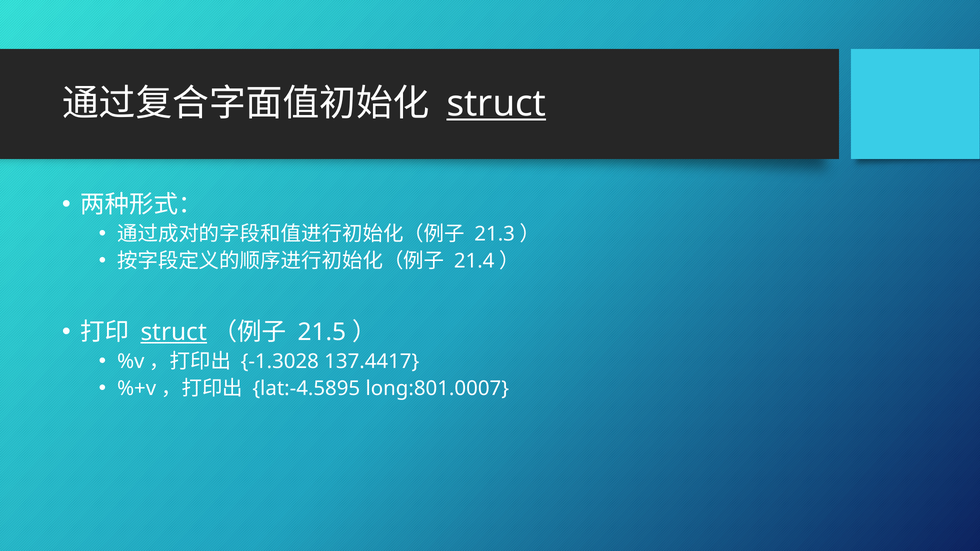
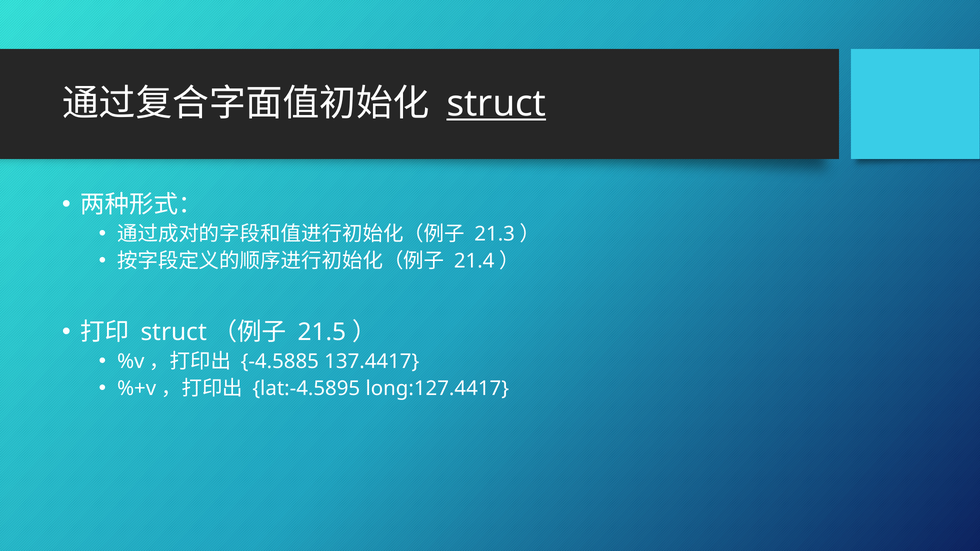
struct underline: present -> none (174, 332)
-1.3028: -1.3028 -> -4.5885 (280, 362)
long:801.0007: long:801.0007 -> long:127.4417 (437, 389)
